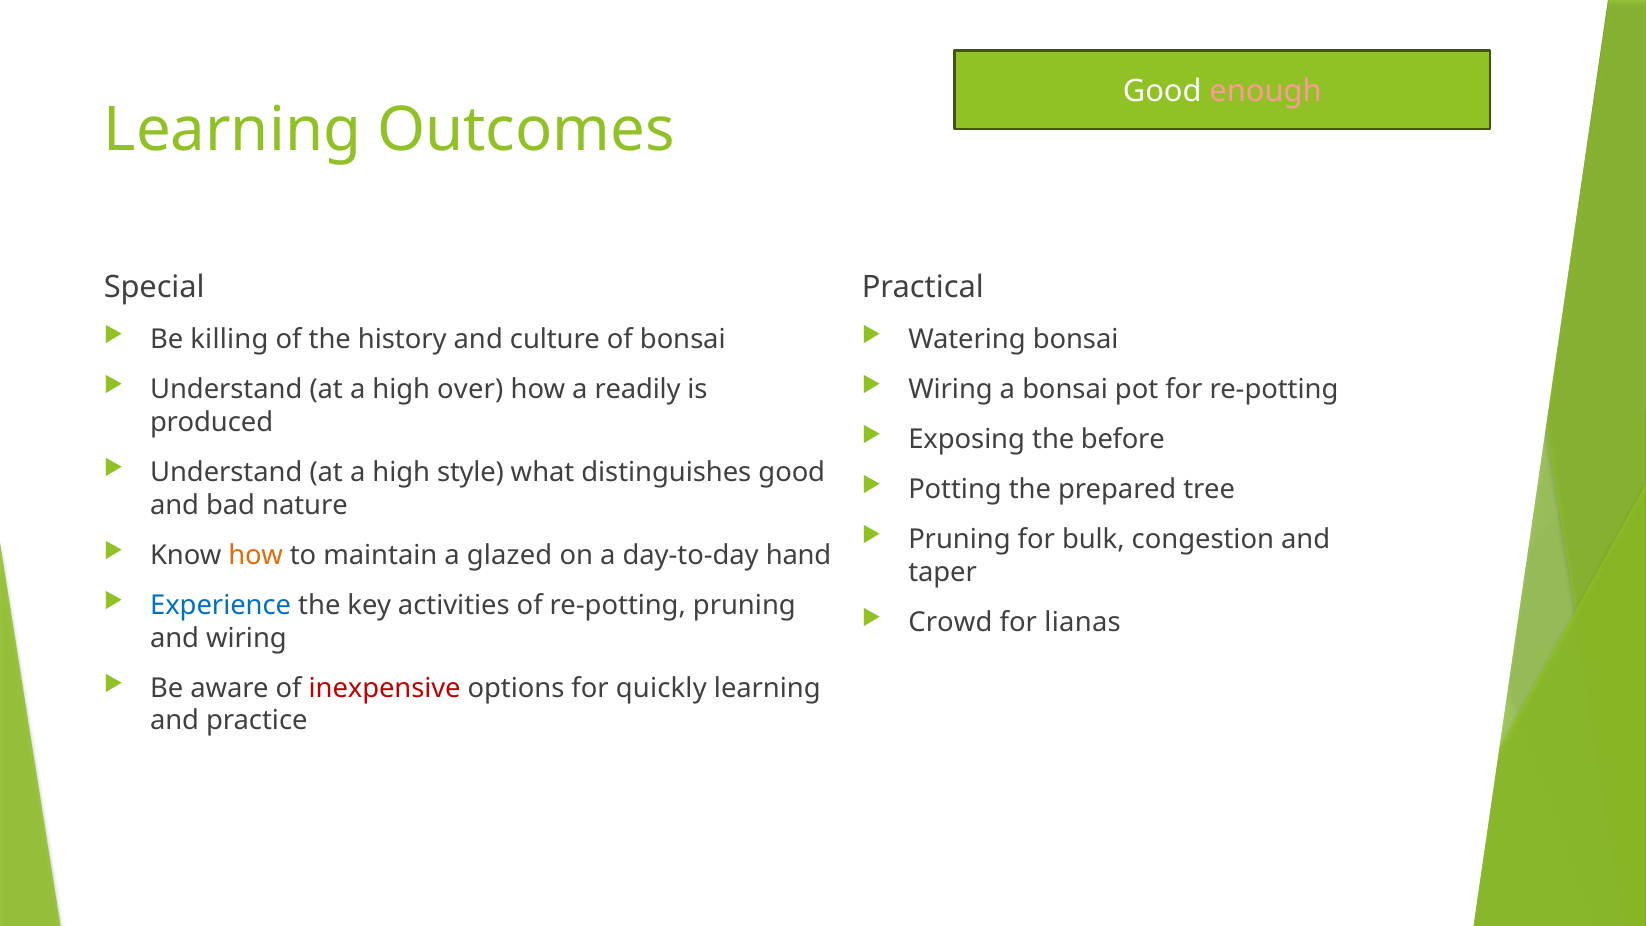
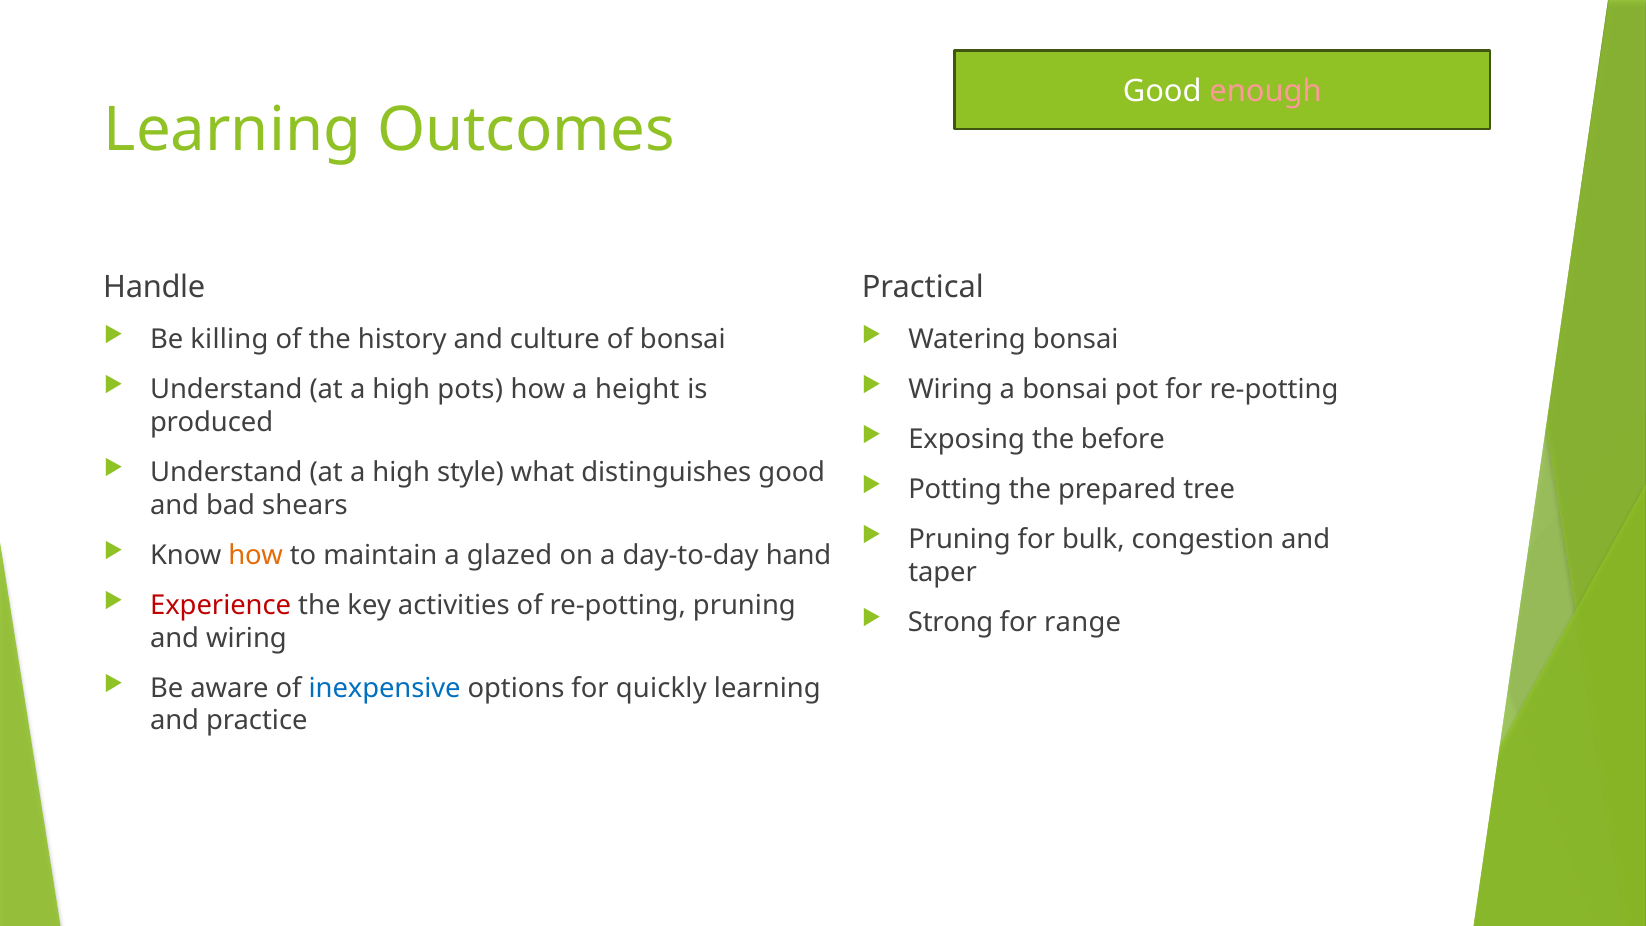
Special: Special -> Handle (154, 287)
over: over -> pots (470, 389)
readily: readily -> height (637, 389)
nature: nature -> shears (305, 505)
Experience colour: blue -> red (221, 605)
Crowd: Crowd -> Strong (951, 622)
lianas: lianas -> range (1083, 622)
inexpensive colour: red -> blue (385, 688)
